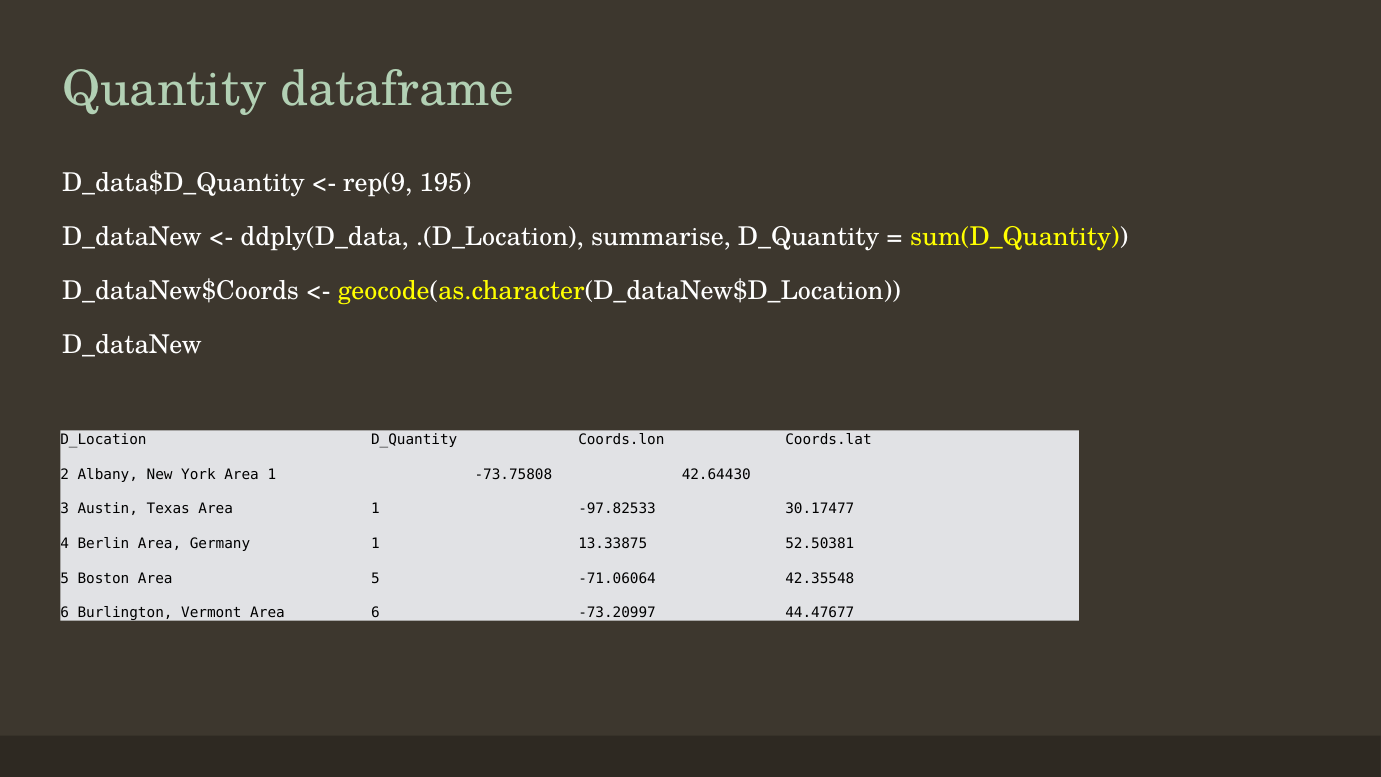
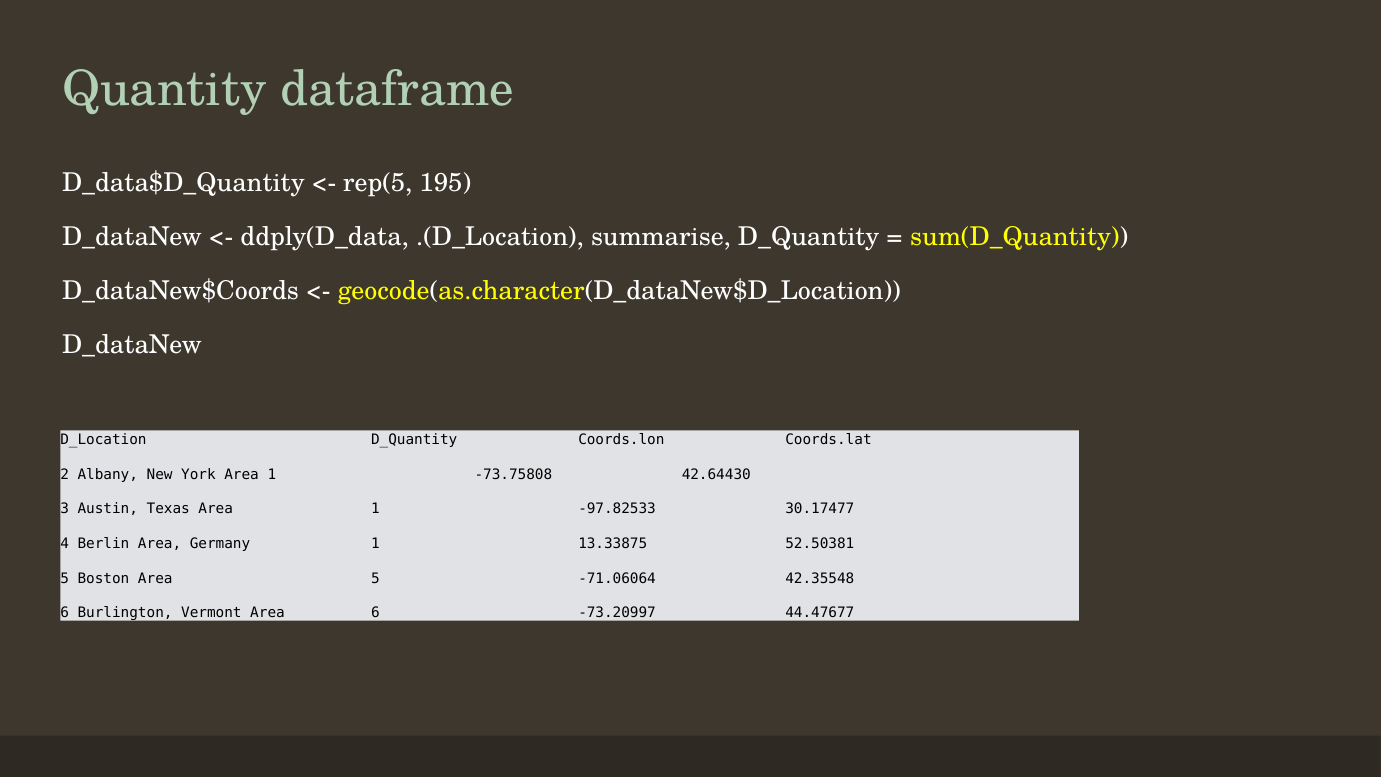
rep(9: rep(9 -> rep(5 (378, 183)
